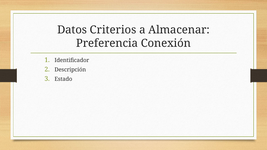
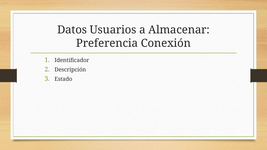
Criterios: Criterios -> Usuarios (113, 30)
